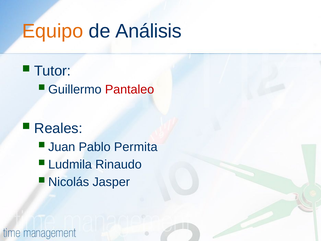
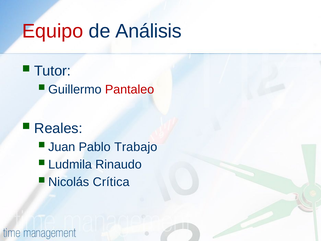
Equipo colour: orange -> red (53, 31)
Permita: Permita -> Trabajo (136, 147)
Jasper: Jasper -> Crítica (111, 182)
